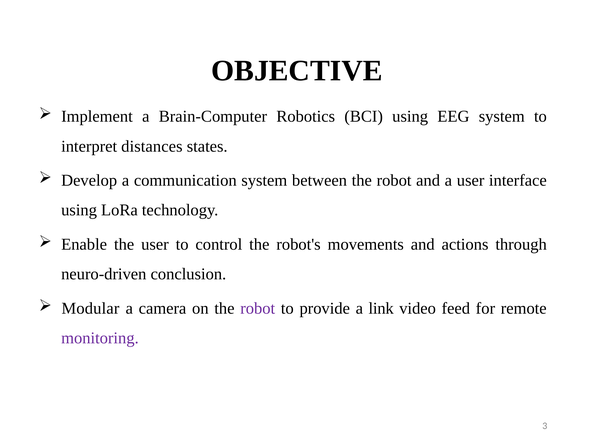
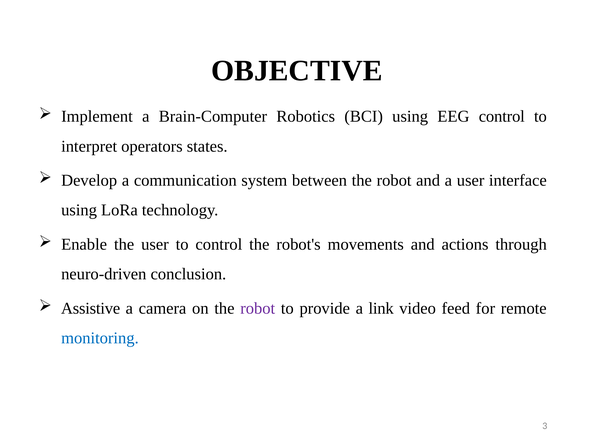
EEG system: system -> control (502, 116)
distances: distances -> operators (152, 146)
Modular: Modular -> Assistive (91, 308)
monitoring colour: purple -> blue (100, 338)
